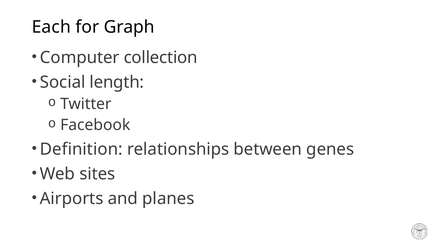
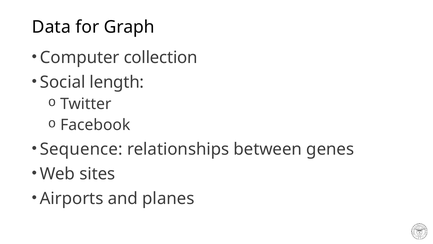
Each: Each -> Data (51, 27)
Definition: Definition -> Sequence (81, 149)
